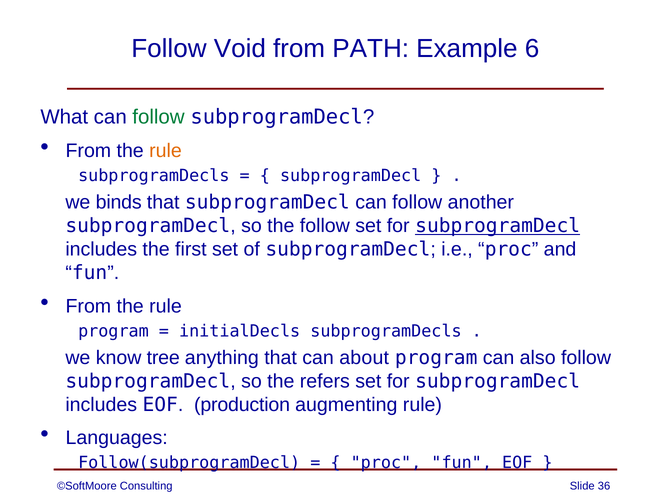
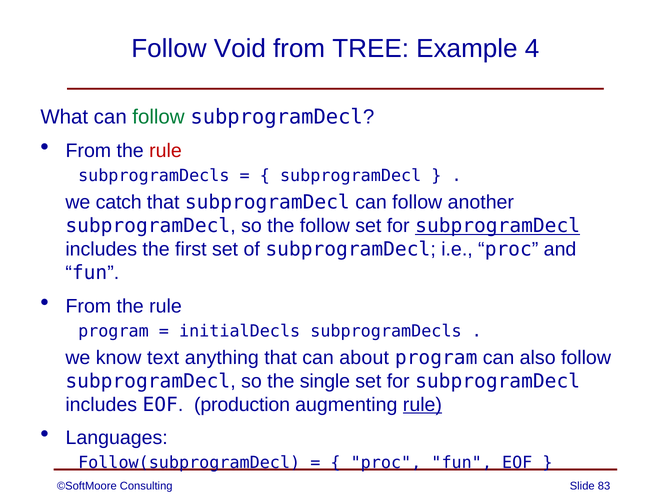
PATH: PATH -> TREE (371, 49)
6: 6 -> 4 (532, 49)
rule colour: orange -> red (165, 151)
binds: binds -> catch (119, 203)
tree: tree -> text (163, 358)
refers: refers -> single (325, 381)
rule underline: none -> present (422, 405)
36: 36 -> 83 (604, 486)
